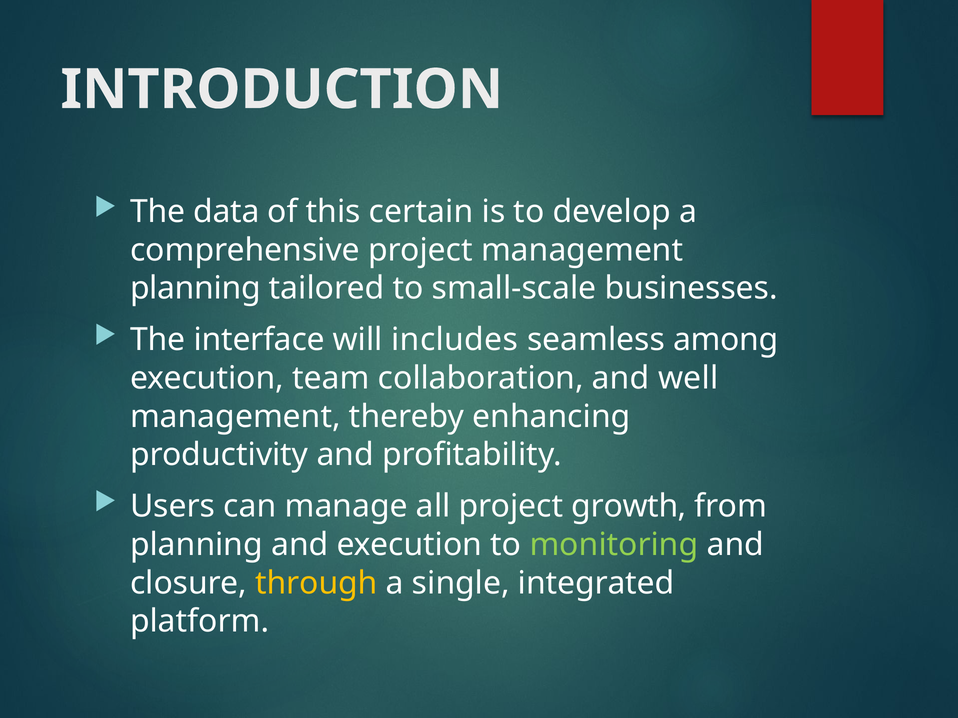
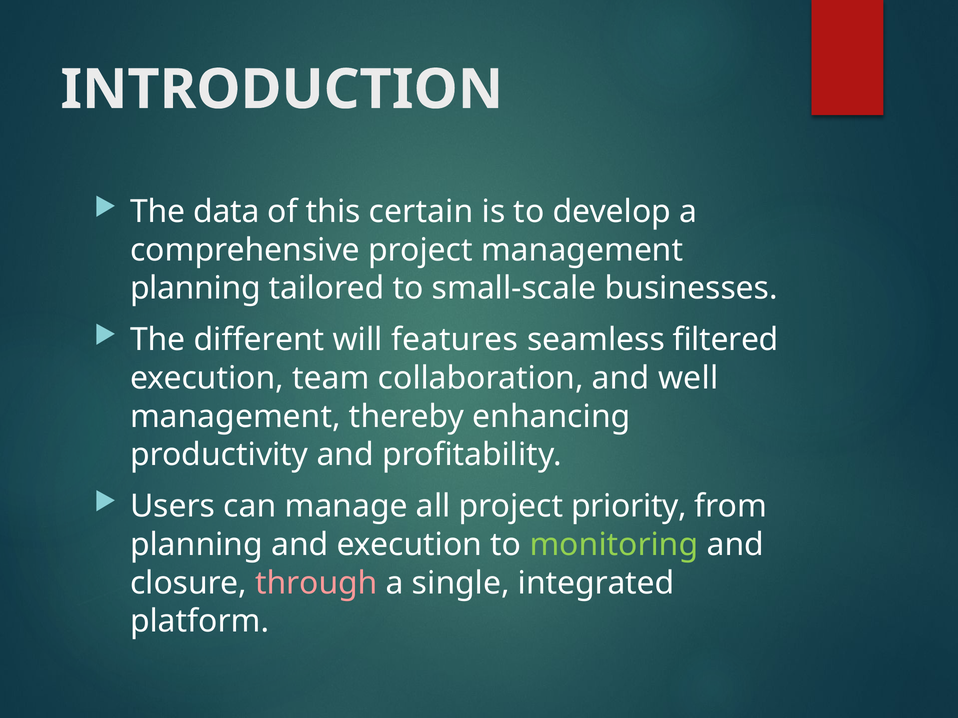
interface: interface -> different (259, 340)
includes: includes -> features (455, 340)
among: among -> filtered (726, 340)
growth: growth -> priority (629, 507)
through colour: yellow -> pink (316, 583)
